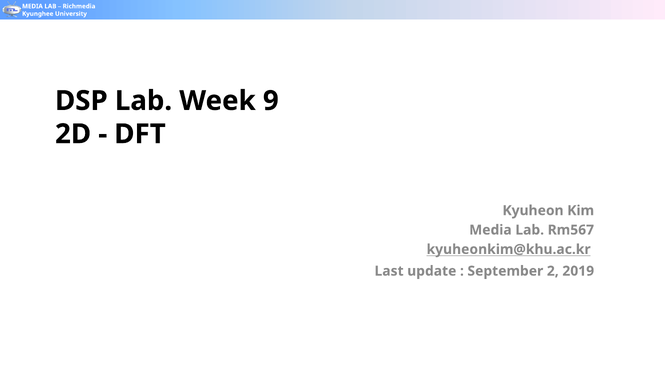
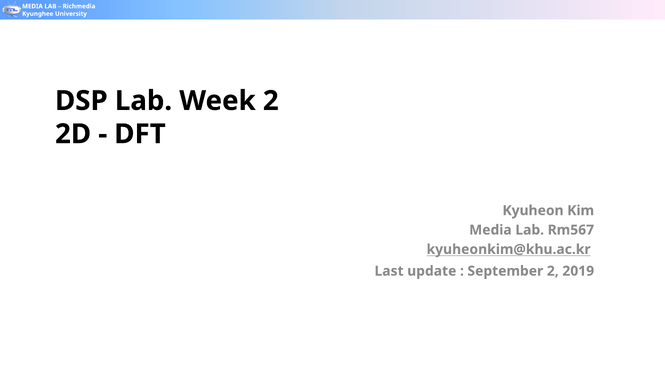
Week 9: 9 -> 2 (271, 101)
